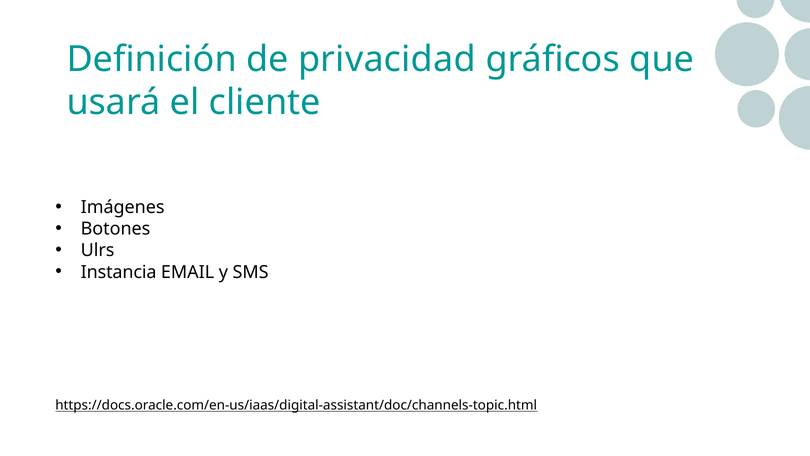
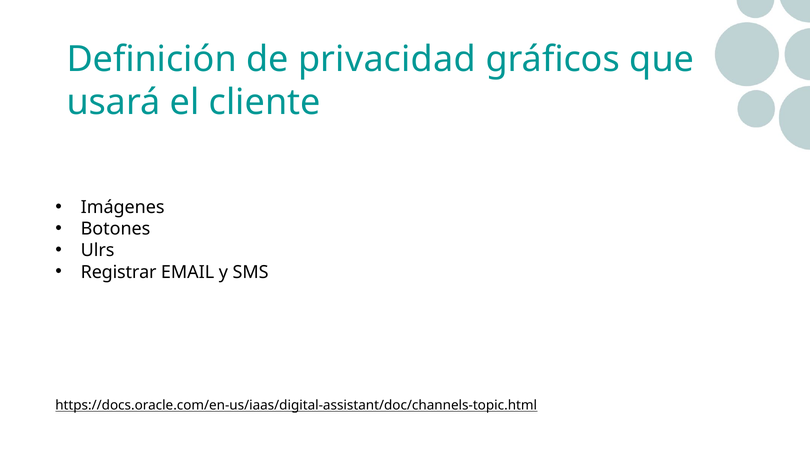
Instancia: Instancia -> Registrar (119, 272)
